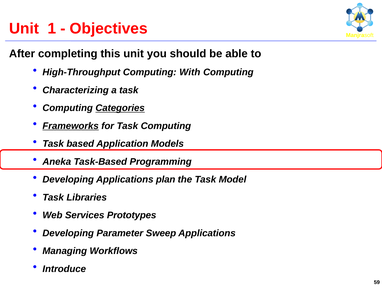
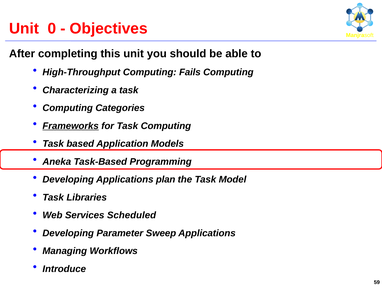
1: 1 -> 0 (52, 28)
With: With -> Fails (190, 72)
Categories underline: present -> none (120, 108)
Prototypes: Prototypes -> Scheduled (132, 215)
